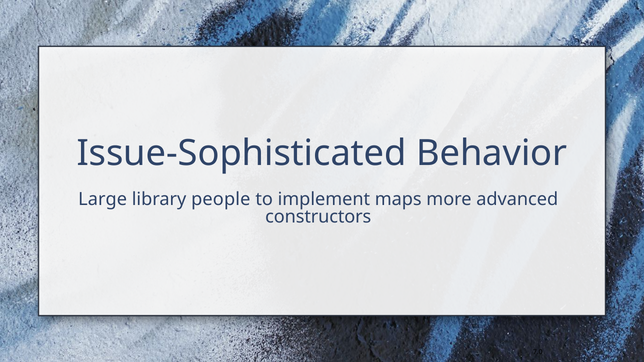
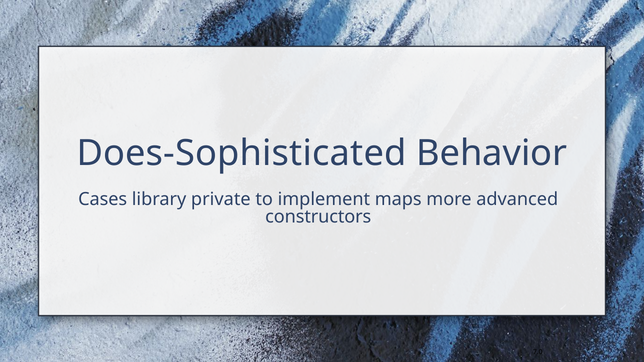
Issue-Sophisticated: Issue-Sophisticated -> Does-Sophisticated (241, 153)
Large: Large -> Cases (103, 199)
people: people -> private (221, 199)
